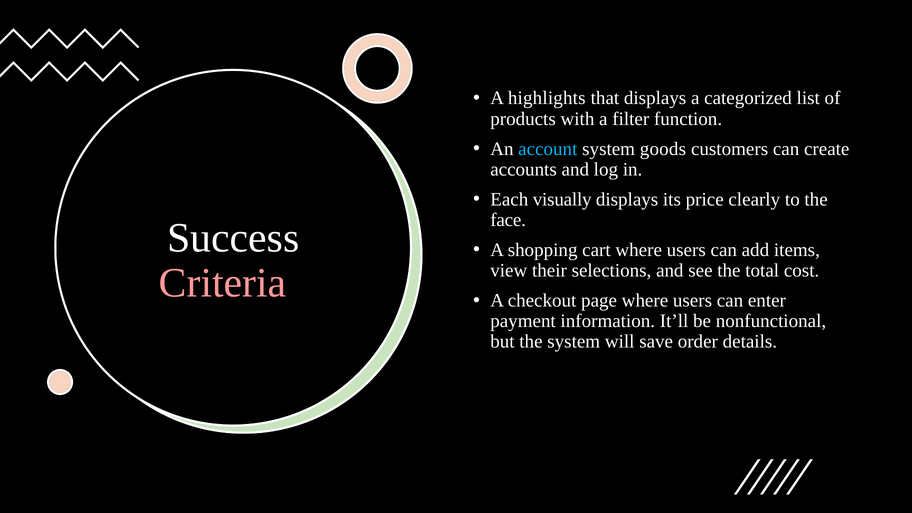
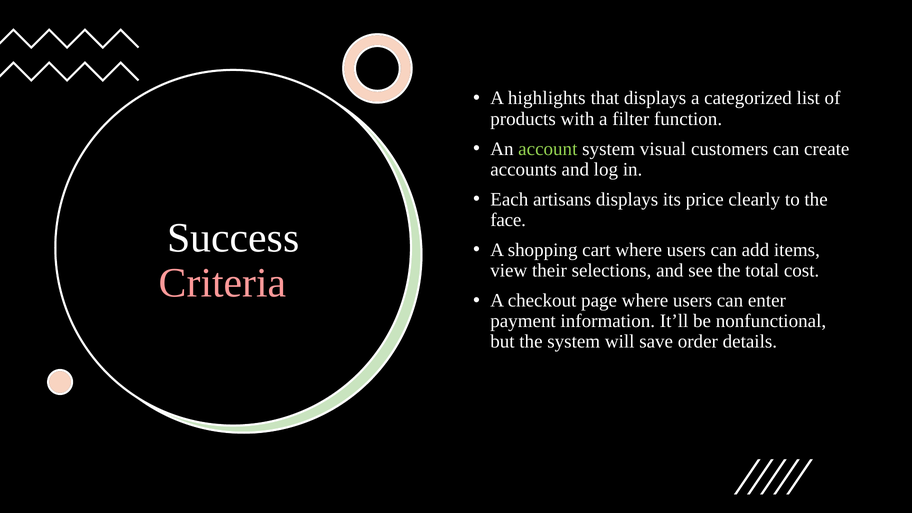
account colour: light blue -> light green (548, 149)
goods: goods -> visual (663, 149)
visually: visually -> artisans (562, 199)
